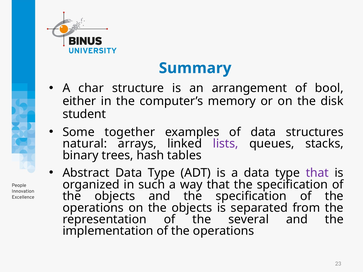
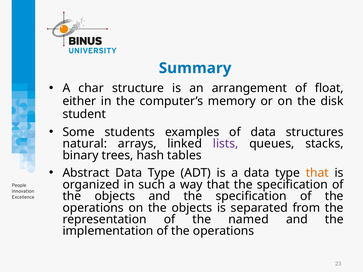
bool: bool -> float (329, 88)
together: together -> students (130, 132)
that colour: purple -> orange (317, 173)
several: several -> named (249, 220)
